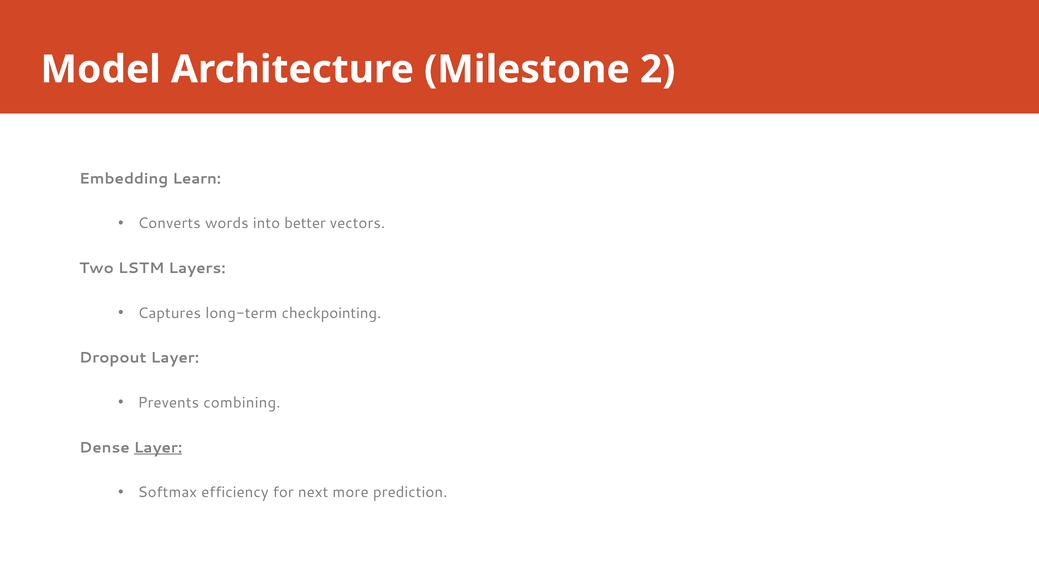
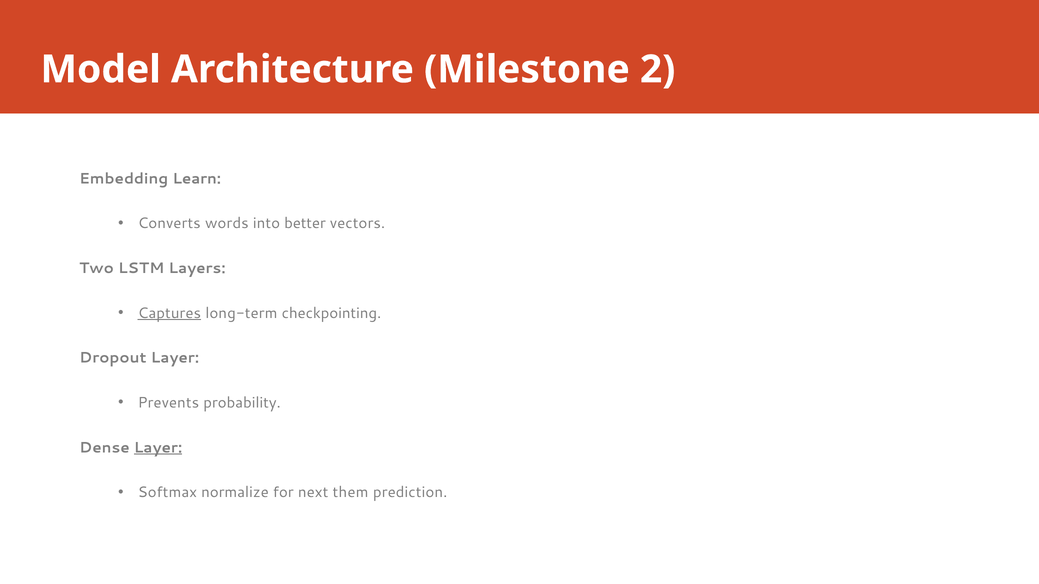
Captures underline: none -> present (169, 313)
combining: combining -> probability (242, 403)
efficiency: efficiency -> normalize (235, 493)
more: more -> them (351, 493)
